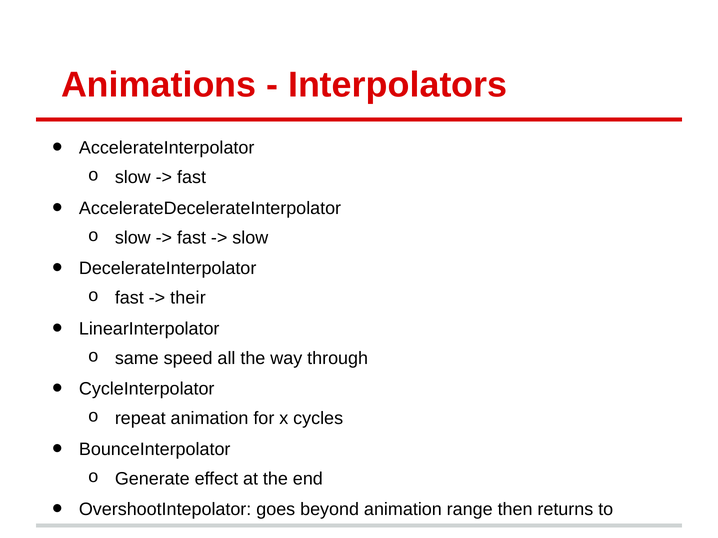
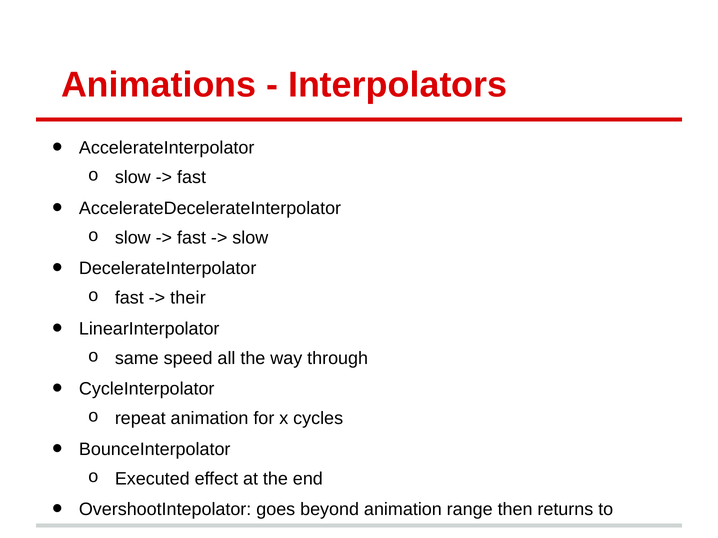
Generate: Generate -> Executed (152, 479)
